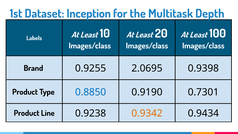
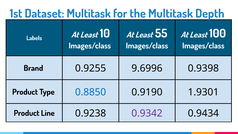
Dataset Inception: Inception -> Multitask (89, 14)
20: 20 -> 55 (161, 34)
2.0695: 2.0695 -> 9.6996 (147, 68)
0.7301: 0.7301 -> 1.9301 (203, 92)
0.9342 colour: orange -> purple (147, 113)
